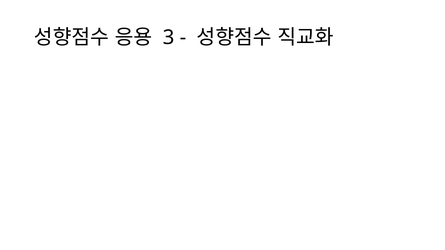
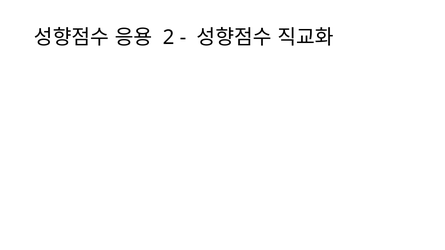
3: 3 -> 2 (169, 37)
